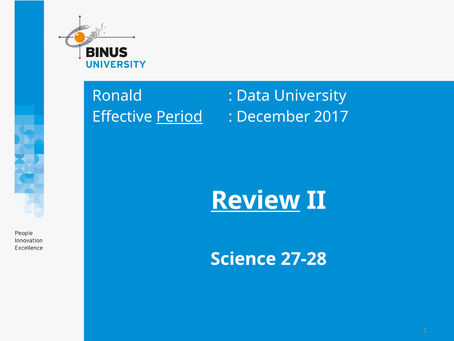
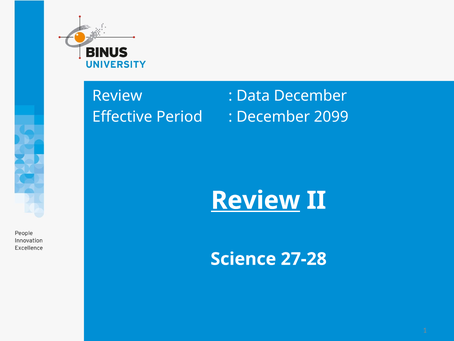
Ronald: Ronald -> Review (117, 96)
Data University: University -> December (310, 96)
Period underline: present -> none (179, 117)
2017: 2017 -> 2099 (331, 117)
